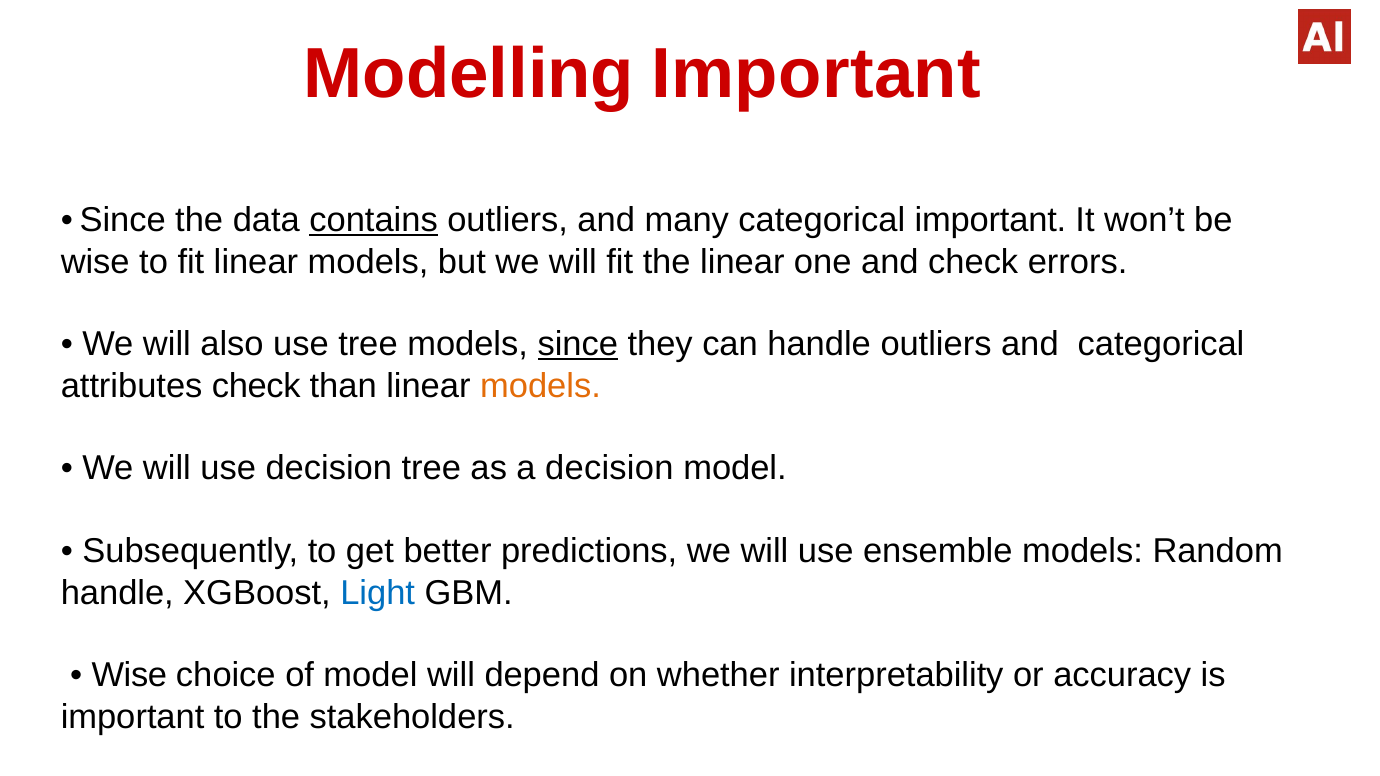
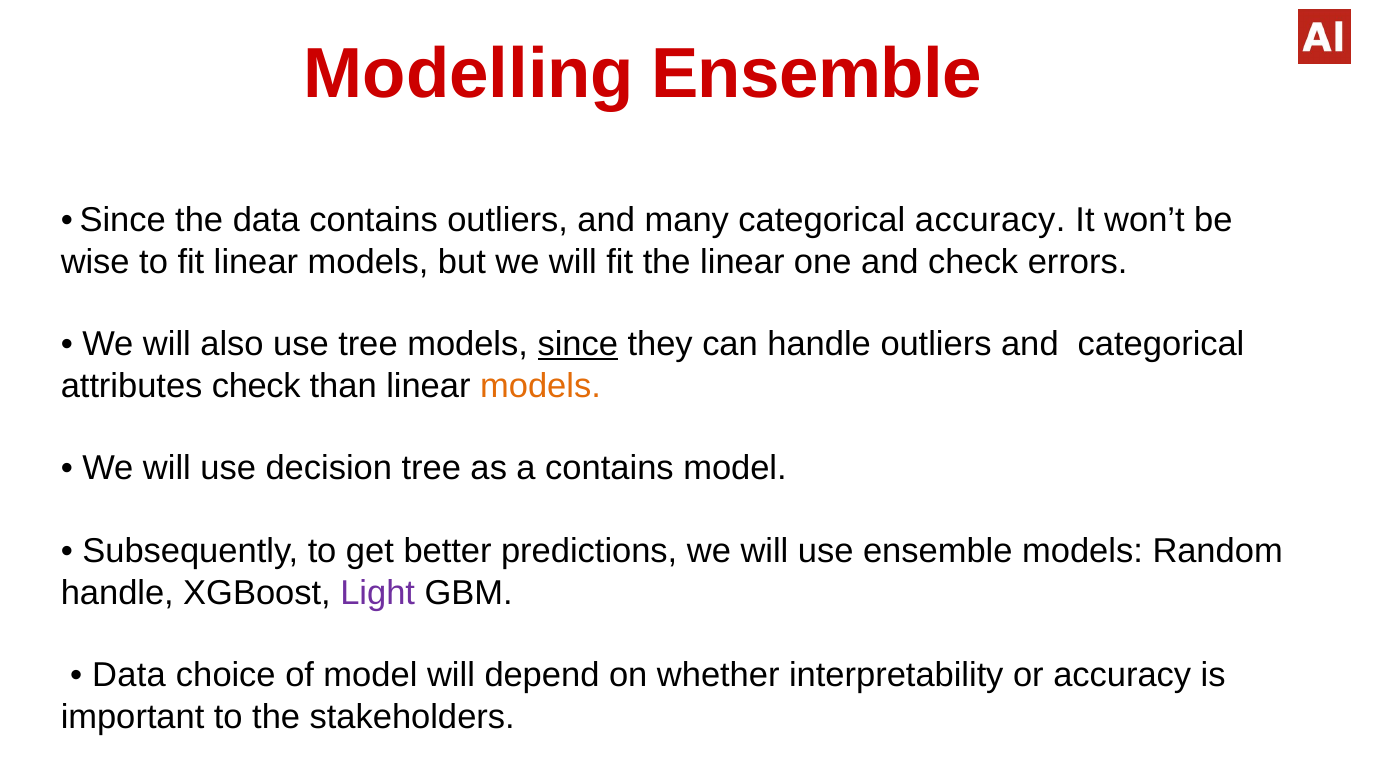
Modelling Important: Important -> Ensemble (817, 74)
contains underline: present -> none (374, 220)
categorical important: important -> accuracy (990, 220)
a decision: decision -> contains (609, 469)
Light colour: blue -> purple (378, 593)
Wise: Wise -> Data (129, 676)
